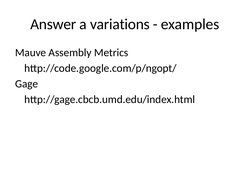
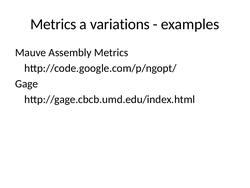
Answer: Answer -> Metrics (53, 24)
